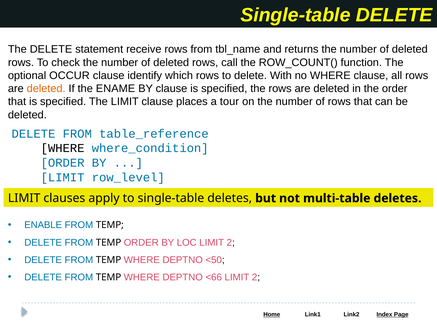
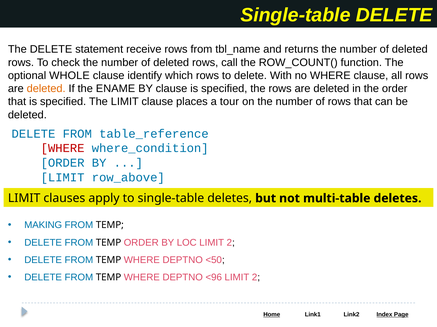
OCCUR: OCCUR -> WHOLE (69, 76)
WHERE colour: black -> red (63, 149)
row_level: row_level -> row_above (128, 178)
ENABLE: ENABLE -> MAKING (43, 226)
<66: <66 -> <96 (214, 278)
